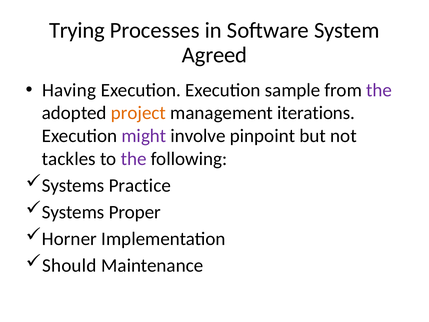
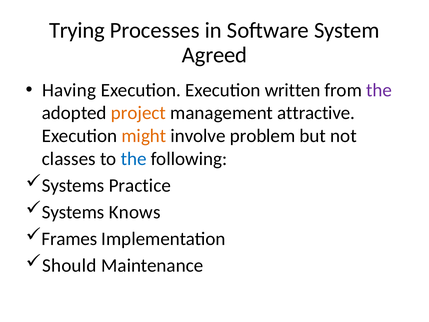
sample: sample -> written (293, 90)
iterations: iterations -> attractive (316, 113)
might colour: purple -> orange (144, 136)
pinpoint: pinpoint -> problem (263, 136)
tackles: tackles -> classes (69, 159)
the colour: purple -> blue (134, 159)
Proper: Proper -> Knows (135, 212)
Horner: Horner -> Frames (69, 239)
